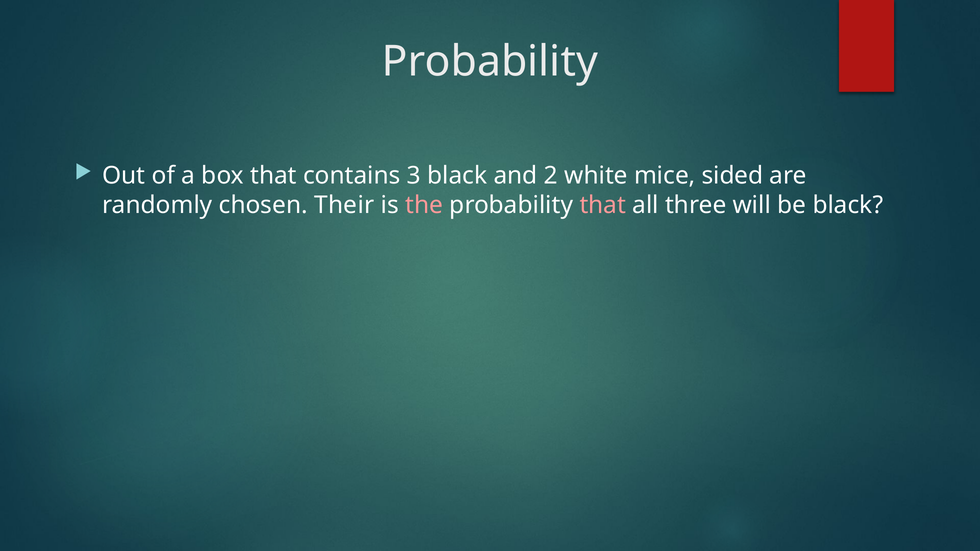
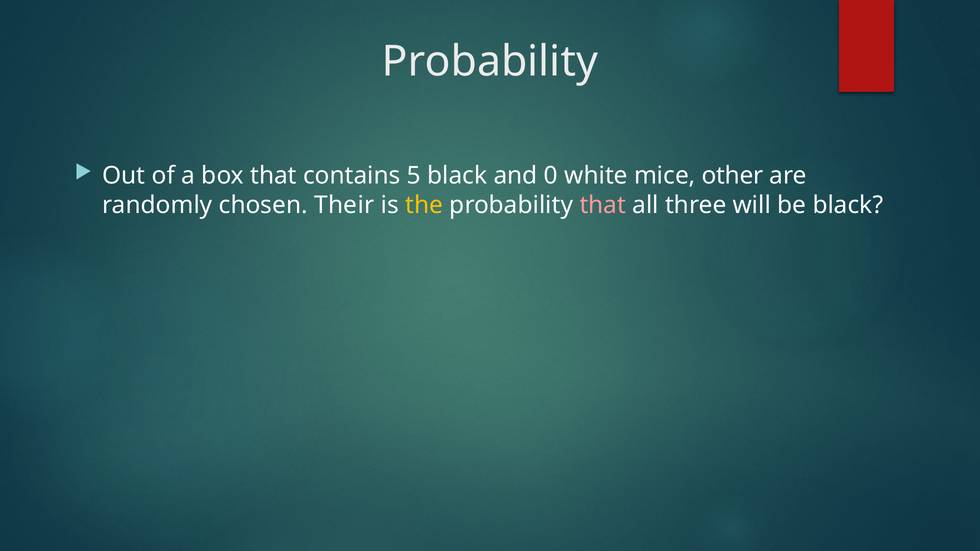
3: 3 -> 5 (414, 176)
2: 2 -> 0 (551, 176)
sided: sided -> other (733, 176)
the colour: pink -> yellow (424, 205)
